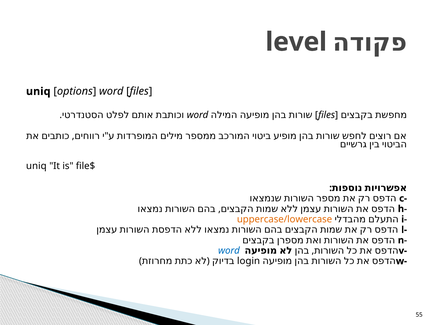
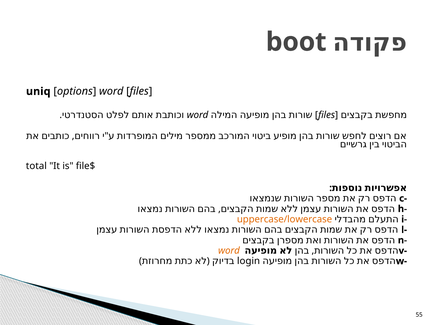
level: level -> boot (296, 42)
uniq: uniq -> total (36, 166)
word colour: blue -> orange (229, 250)
